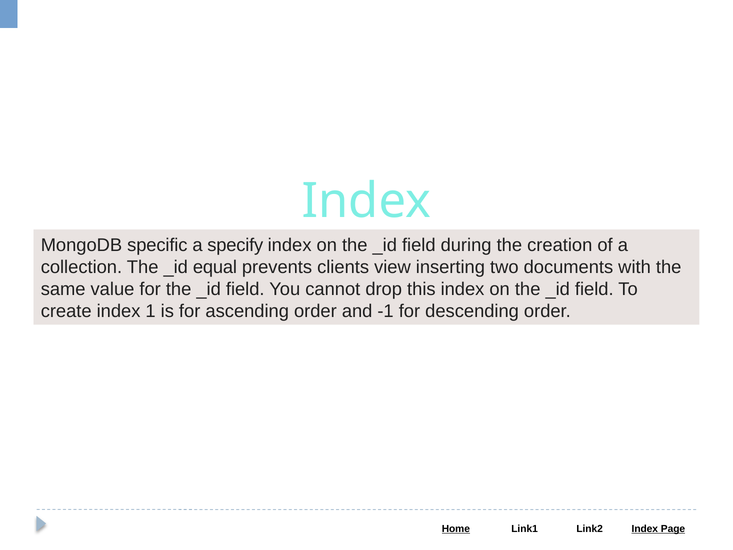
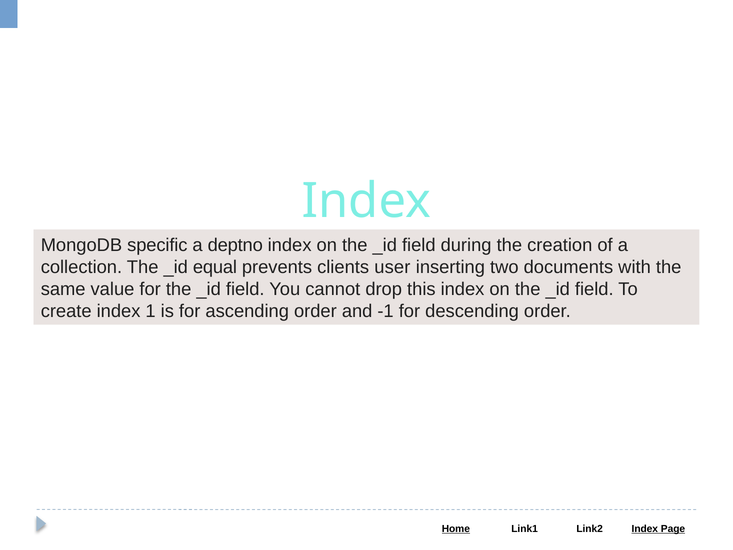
specify: specify -> deptno (235, 245)
view: view -> user (392, 267)
